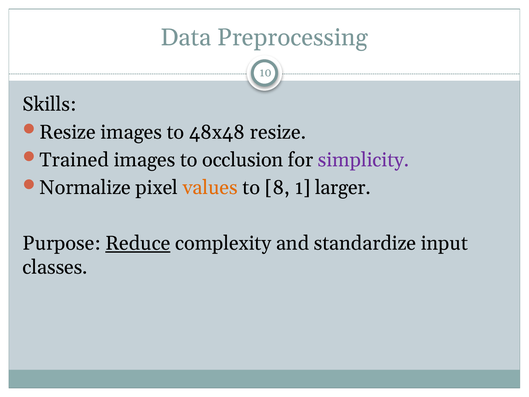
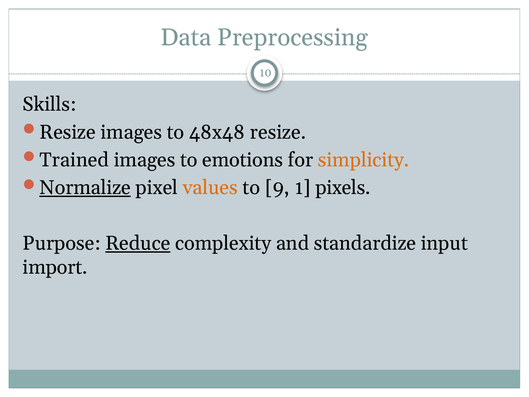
occlusion: occlusion -> emotions (243, 160)
simplicity colour: purple -> orange (364, 160)
Normalize underline: none -> present (85, 188)
8: 8 -> 9 (277, 188)
larger: larger -> pixels (343, 188)
classes: classes -> import (55, 267)
